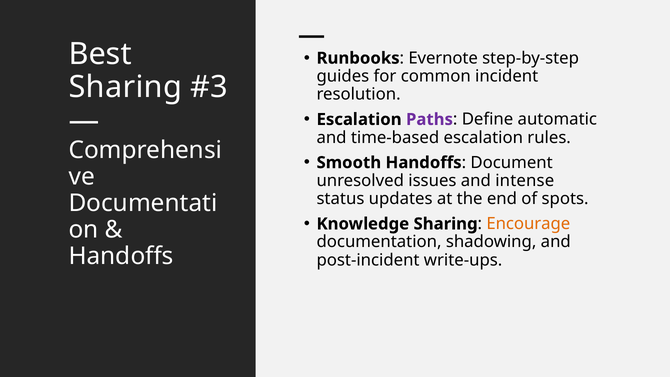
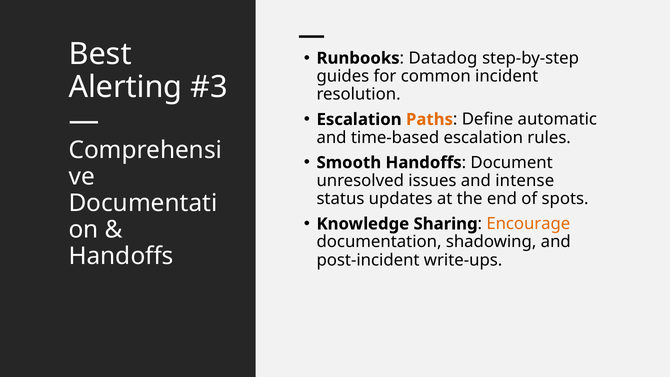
Evernote: Evernote -> Datadog (443, 58)
Sharing: Sharing -> Alerting (125, 87)
Paths colour: purple -> orange (429, 119)
